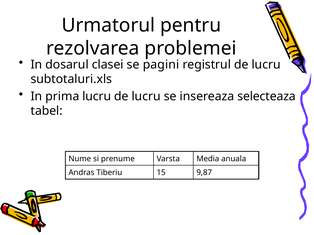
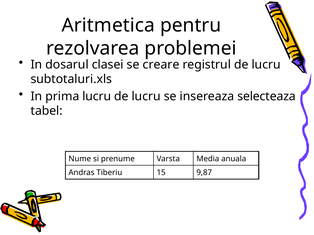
Urmatorul: Urmatorul -> Aritmetica (108, 25)
pagini: pagini -> creare (161, 65)
